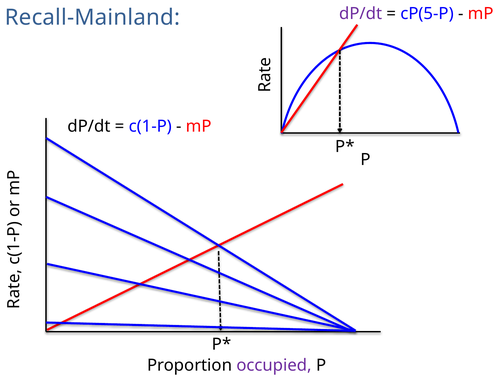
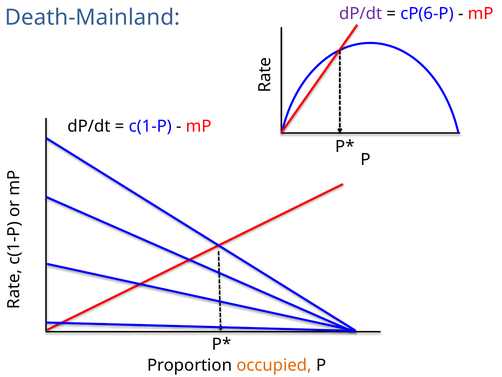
cP(5-P: cP(5-P -> cP(6-P (427, 14)
Recall-Mainland: Recall-Mainland -> Death-Mainland (93, 17)
occupied colour: purple -> orange (274, 365)
